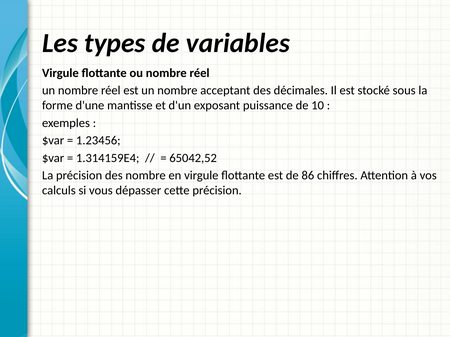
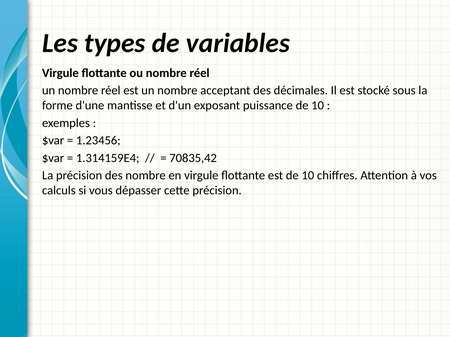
65042,52: 65042,52 -> 70835,42 (193, 158)
est de 86: 86 -> 10 (308, 176)
